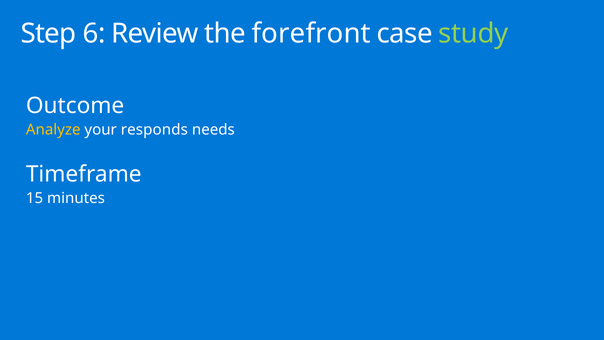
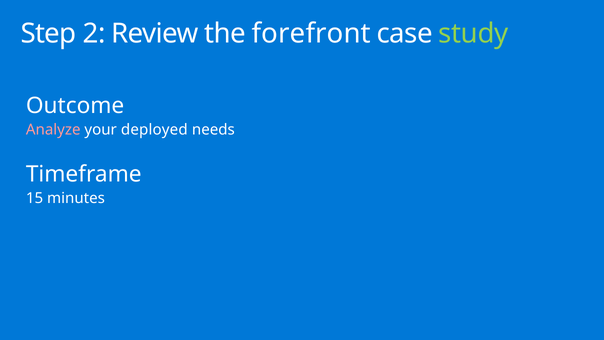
6: 6 -> 2 (94, 34)
Analyze colour: yellow -> pink (53, 130)
responds: responds -> deployed (154, 130)
